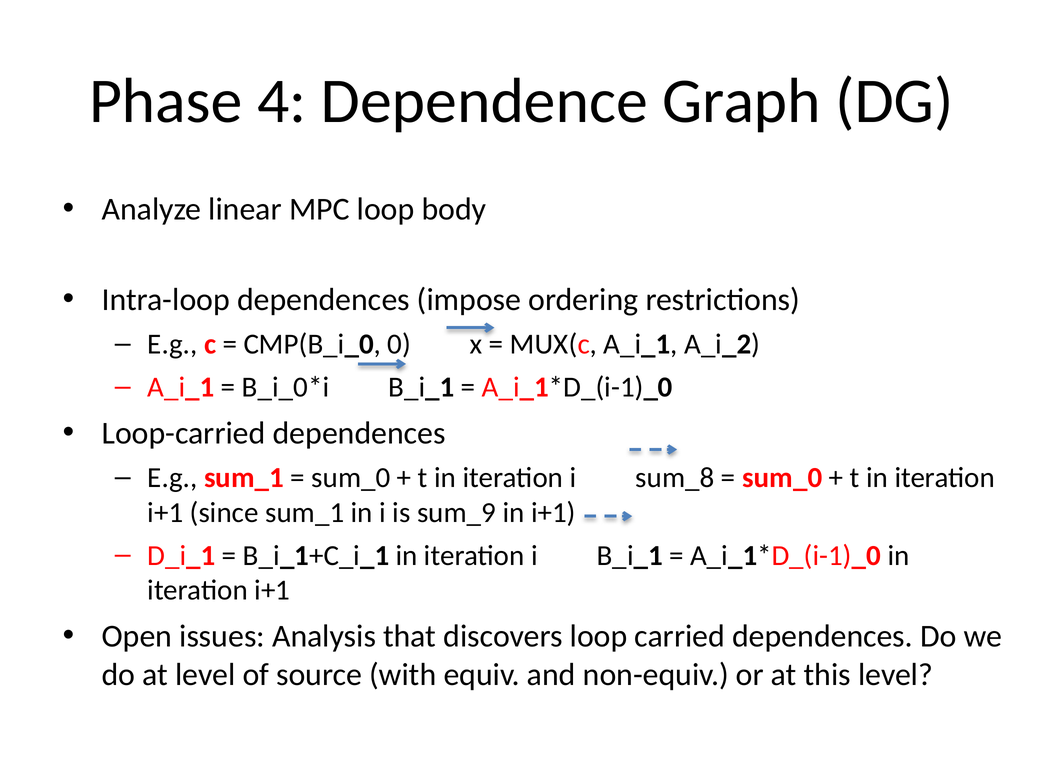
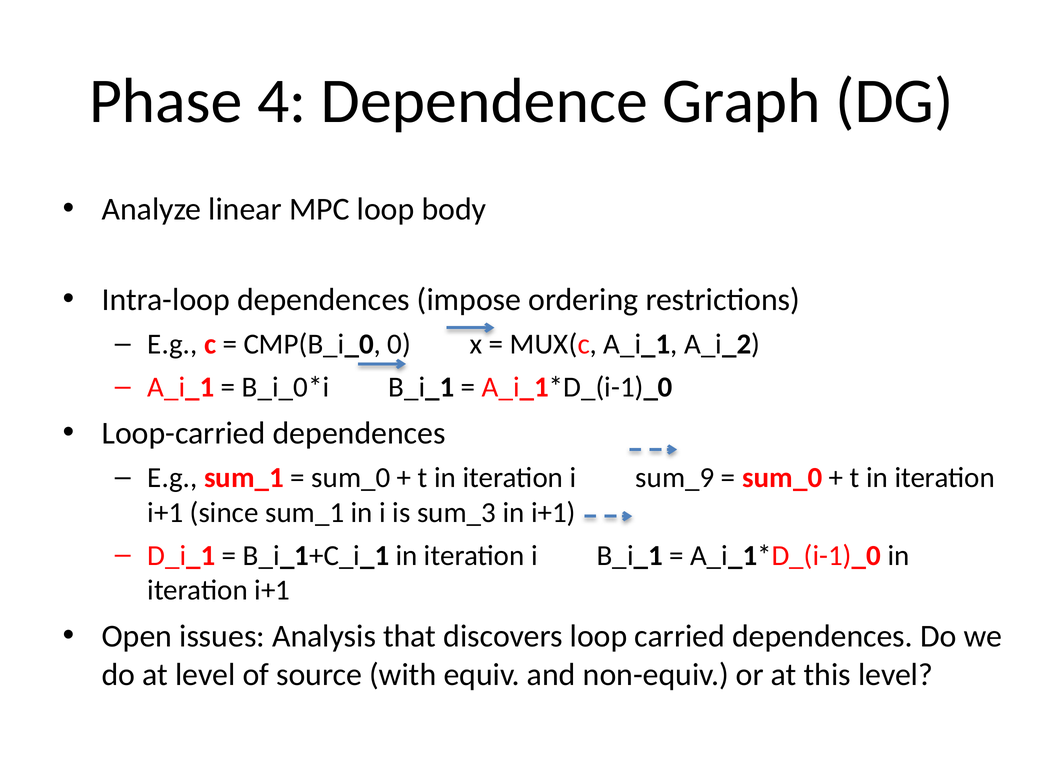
sum_8: sum_8 -> sum_9 (675, 478)
sum_9: sum_9 -> sum_3 (456, 513)
